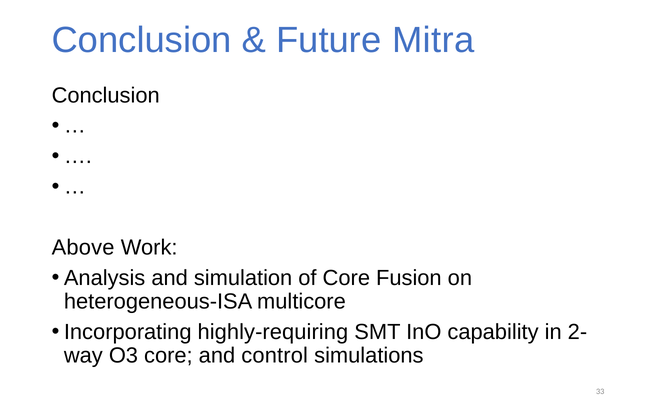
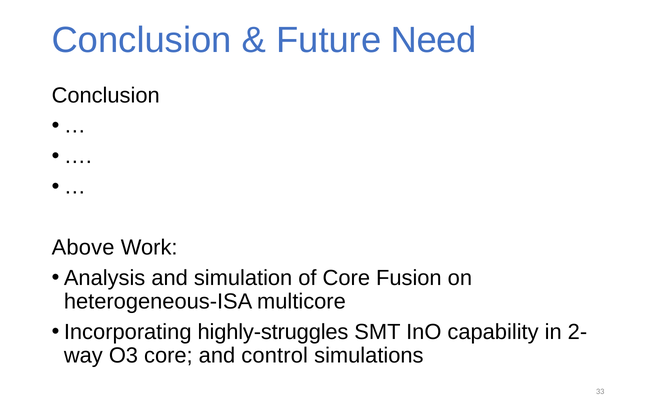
Mitra: Mitra -> Need (434, 40)
highly-requiring: highly-requiring -> highly-struggles (273, 332)
